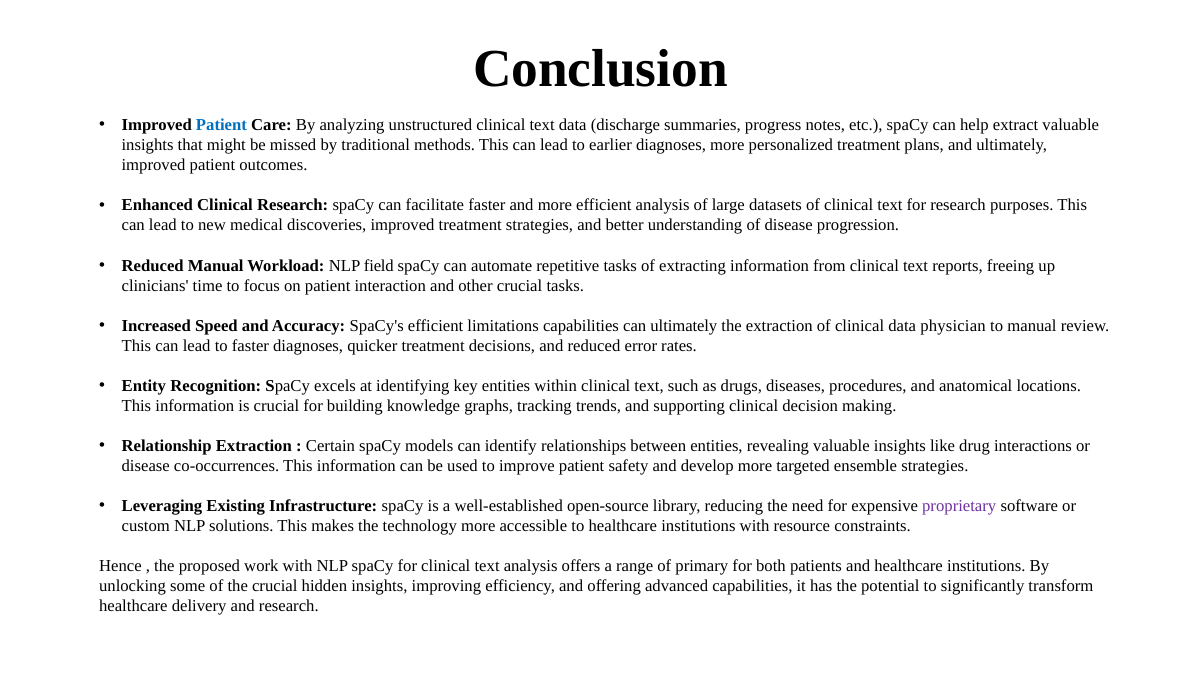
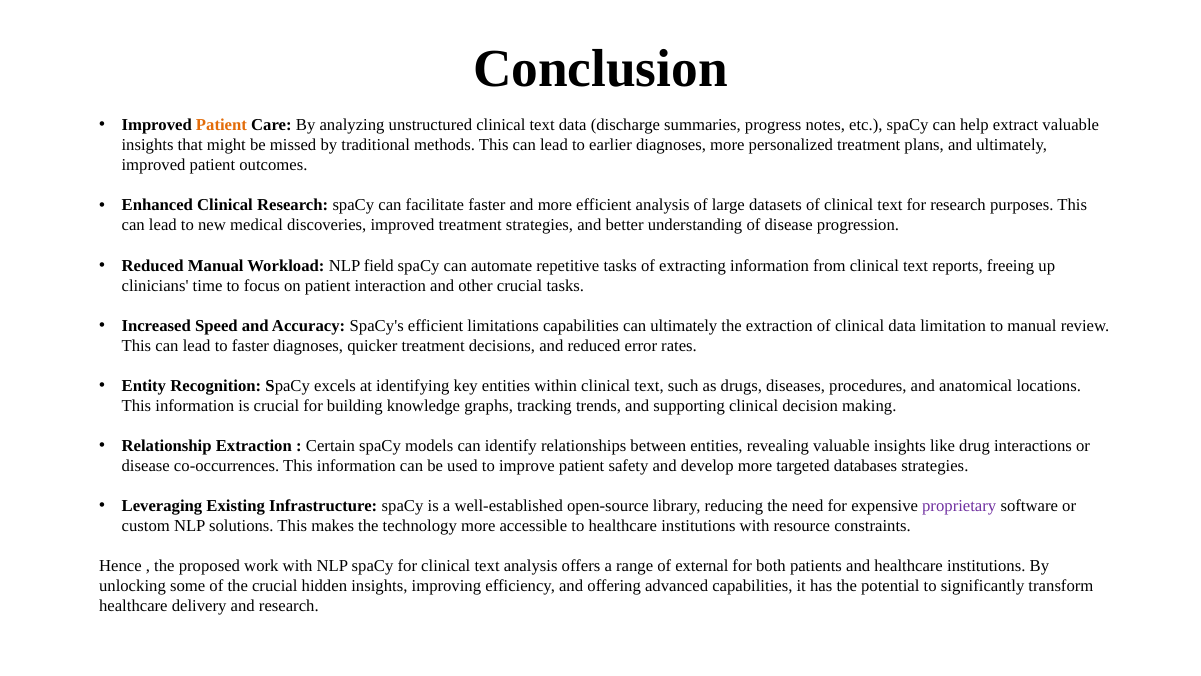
Patient colour: blue -> orange (221, 125)
physician: physician -> limitation (953, 325)
ensemble: ensemble -> databases (866, 466)
primary: primary -> external (702, 566)
